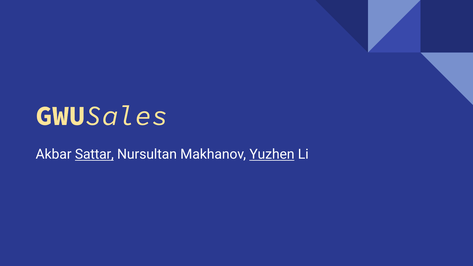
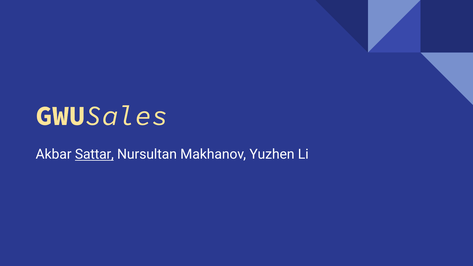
Yuzhen underline: present -> none (272, 154)
